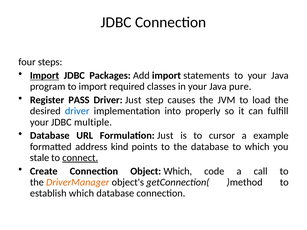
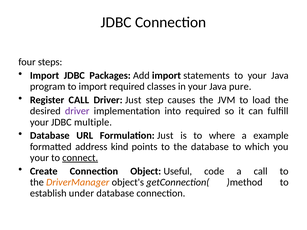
Import underline: present -> none (45, 76)
Register PASS: PASS -> CALL (79, 100)
driver colour: blue -> purple (77, 111)
into properly: properly -> required (203, 111)
cursor: cursor -> where (222, 136)
stale: stale -> your (39, 158)
Object Which: Which -> Useful (178, 171)
establish which: which -> under (81, 193)
